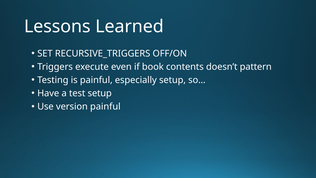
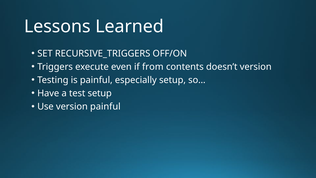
book: book -> from (153, 67)
doesn’t pattern: pattern -> version (256, 67)
